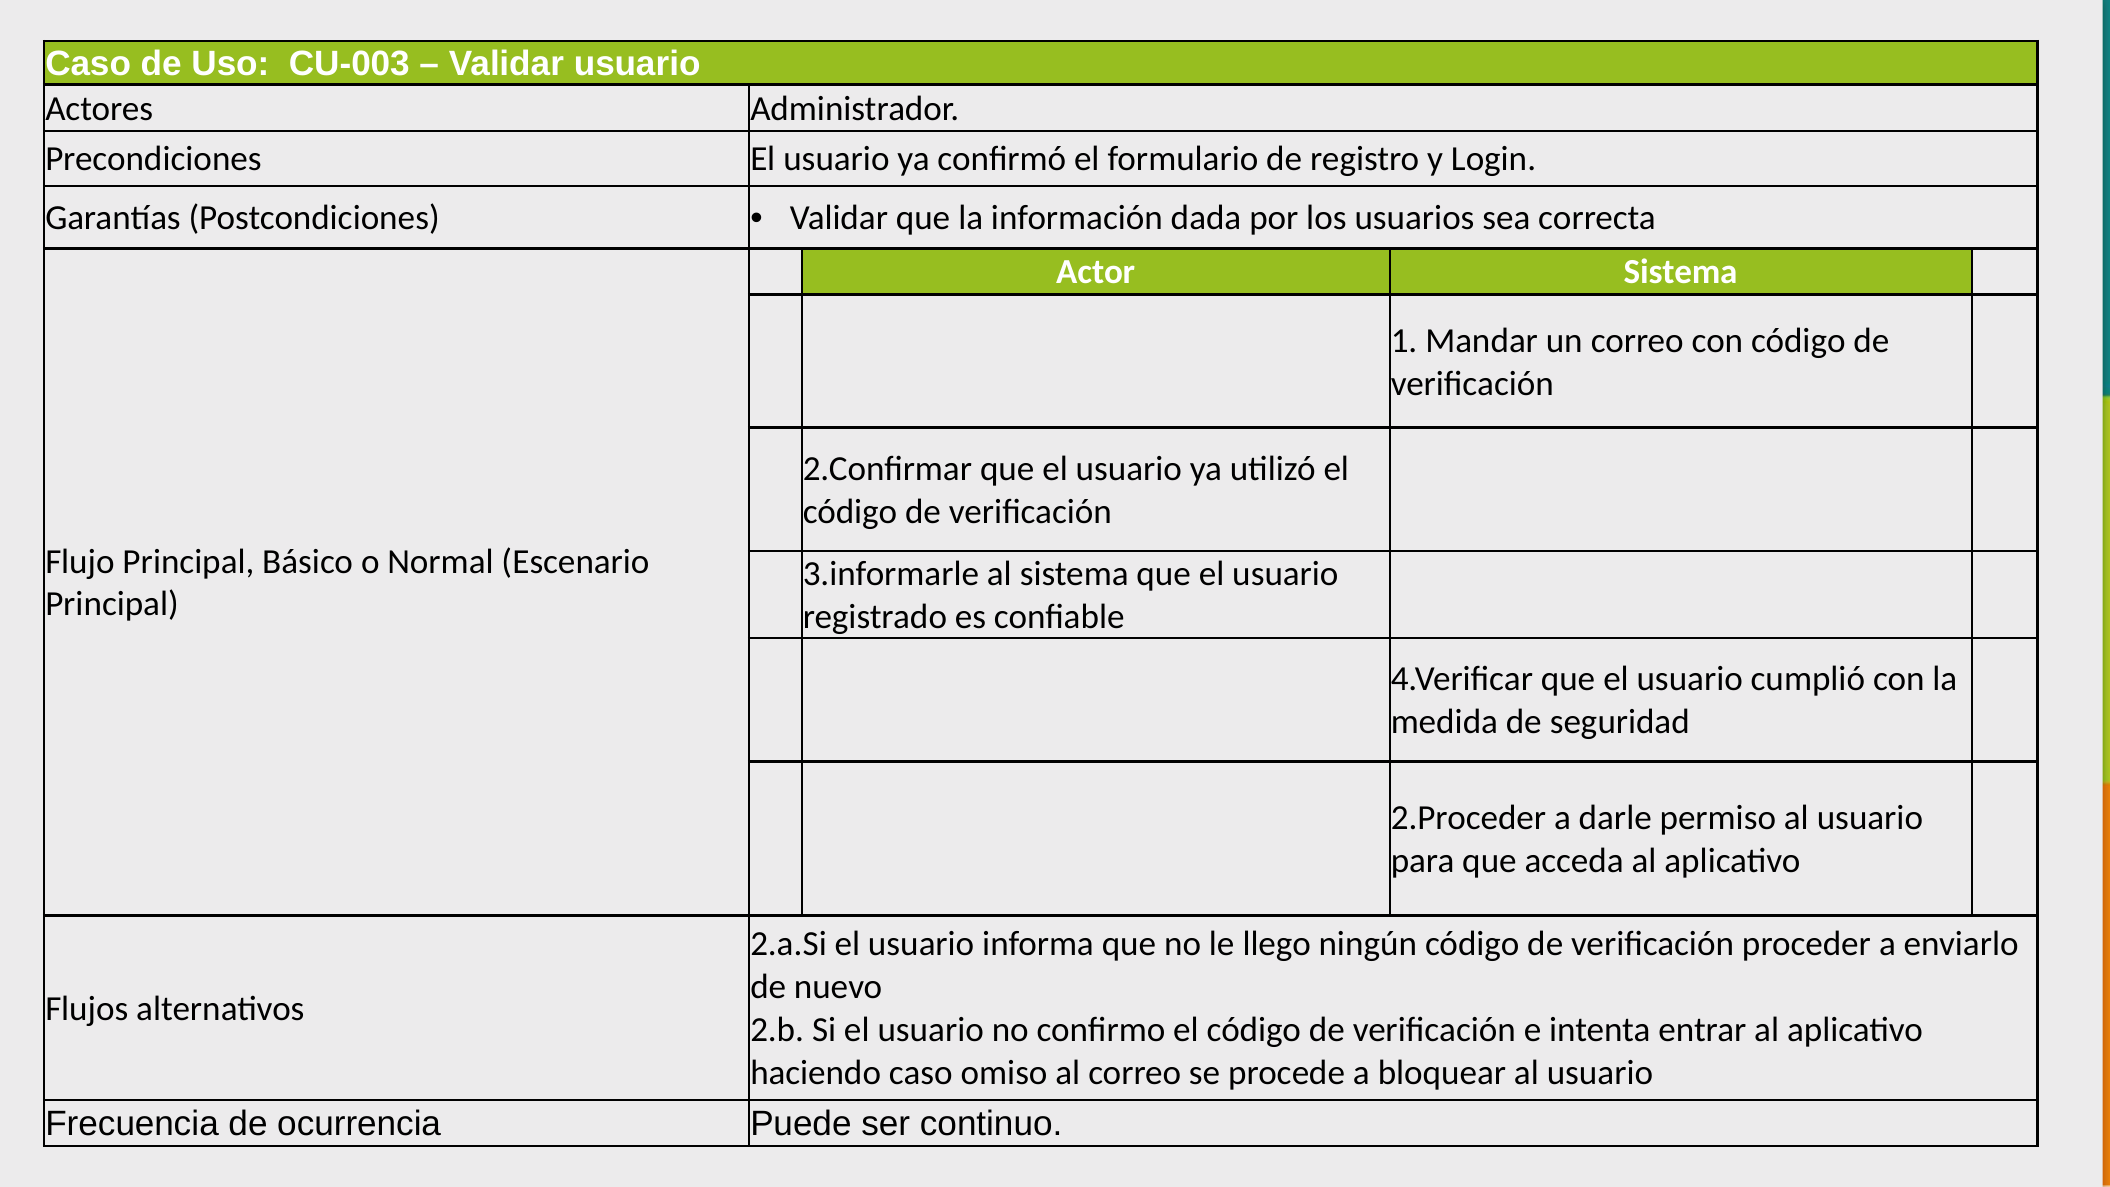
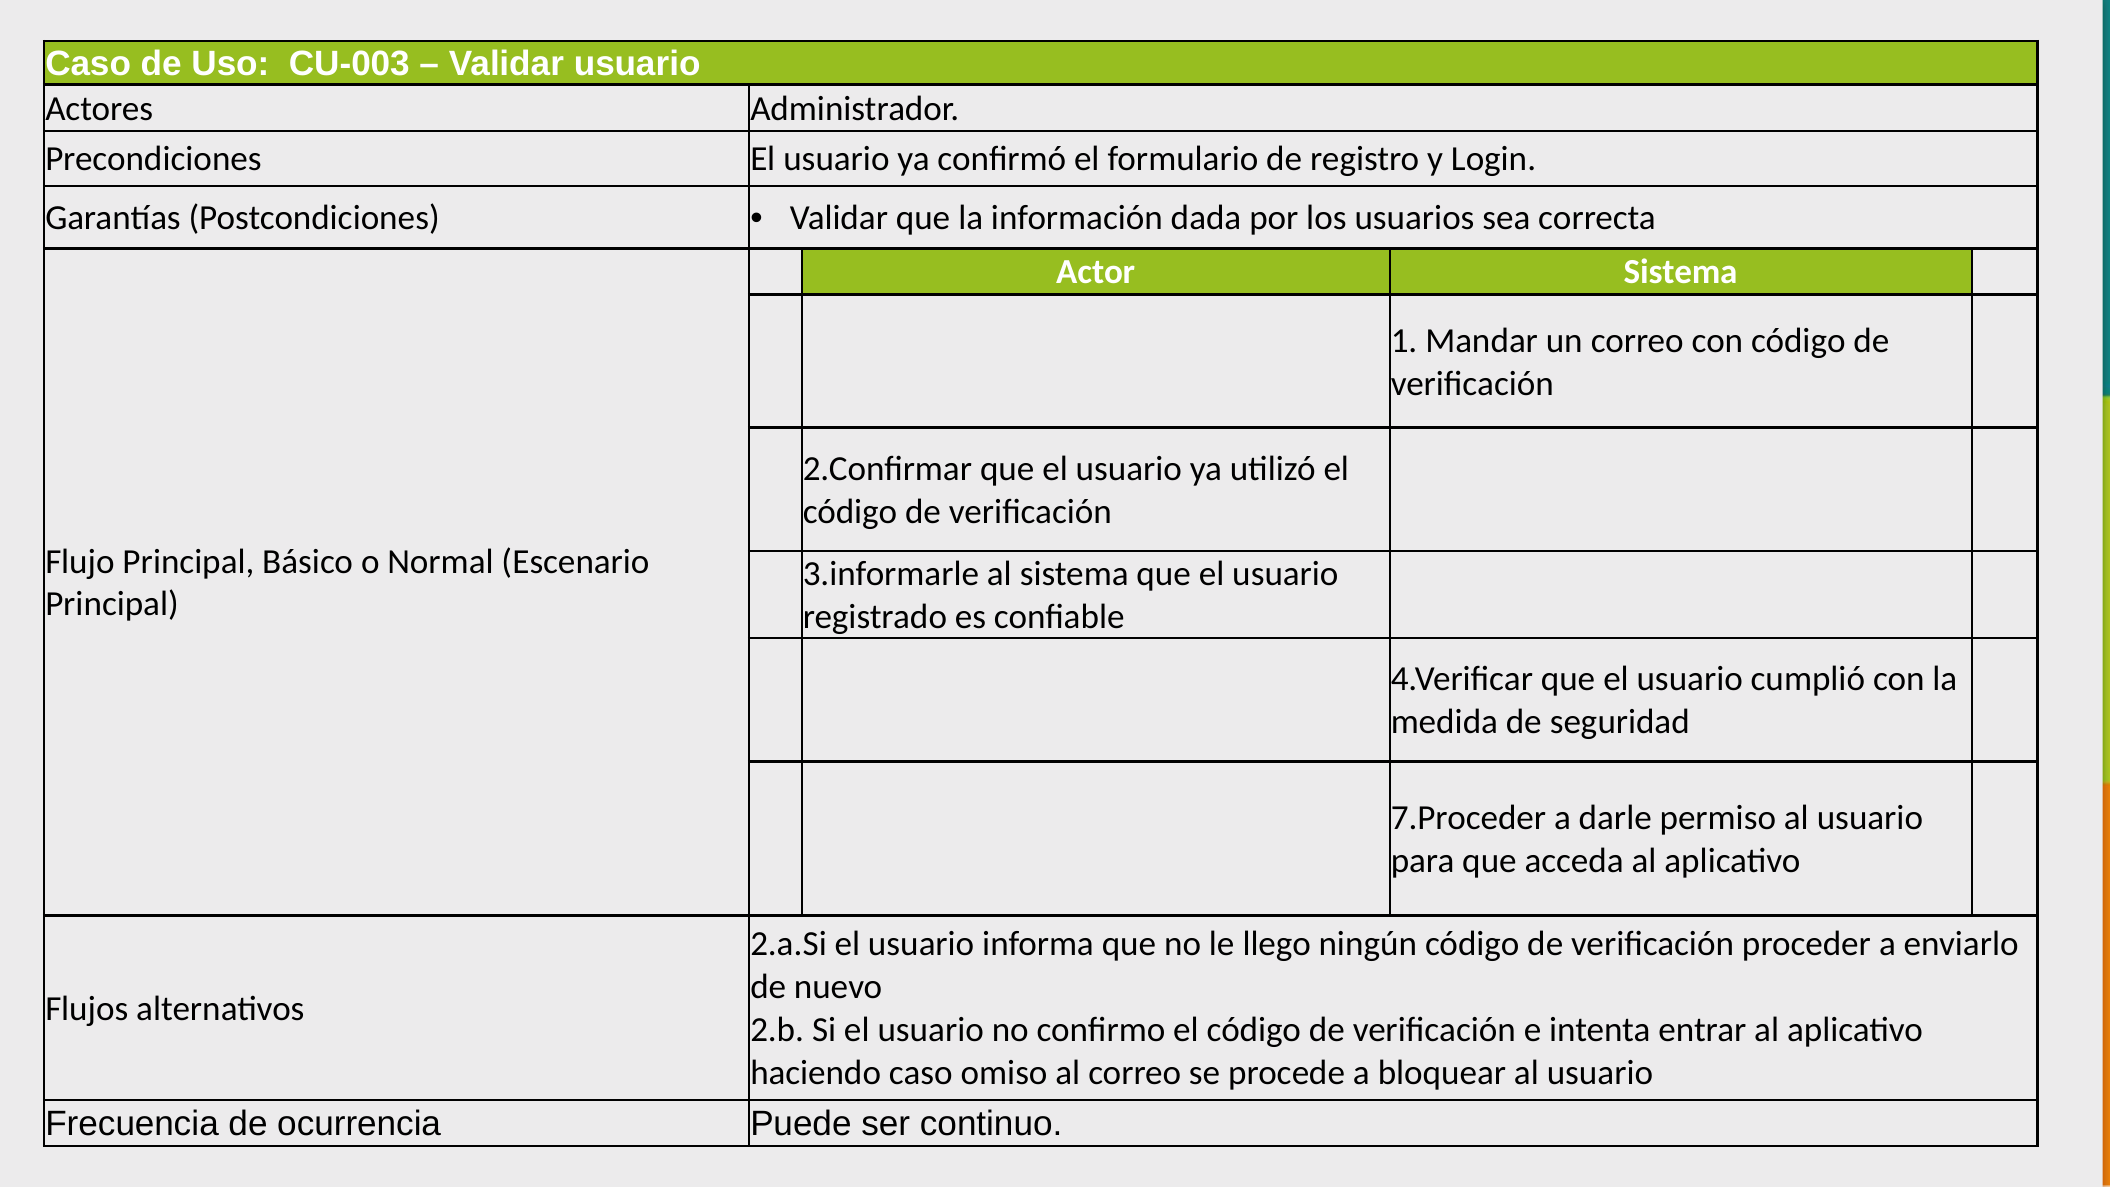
2.Proceder: 2.Proceder -> 7.Proceder (1468, 818)
